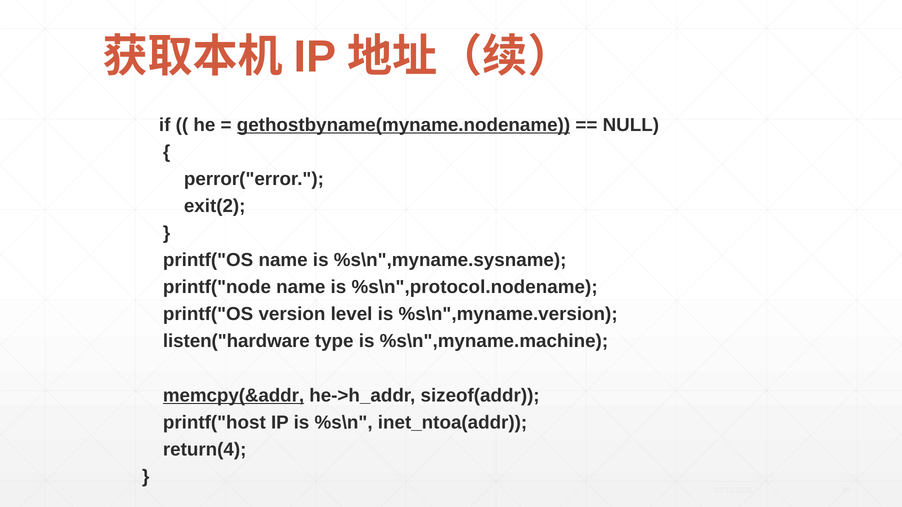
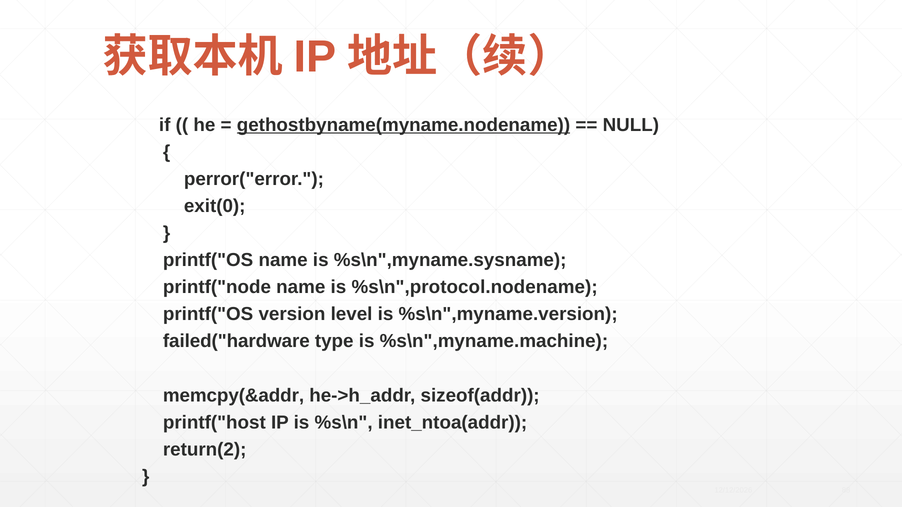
exit(2: exit(2 -> exit(0 (215, 206)
listen("hardware: listen("hardware -> failed("hardware (236, 341)
memcpy(&addr underline: present -> none (234, 396)
return(4: return(4 -> return(2 (205, 450)
